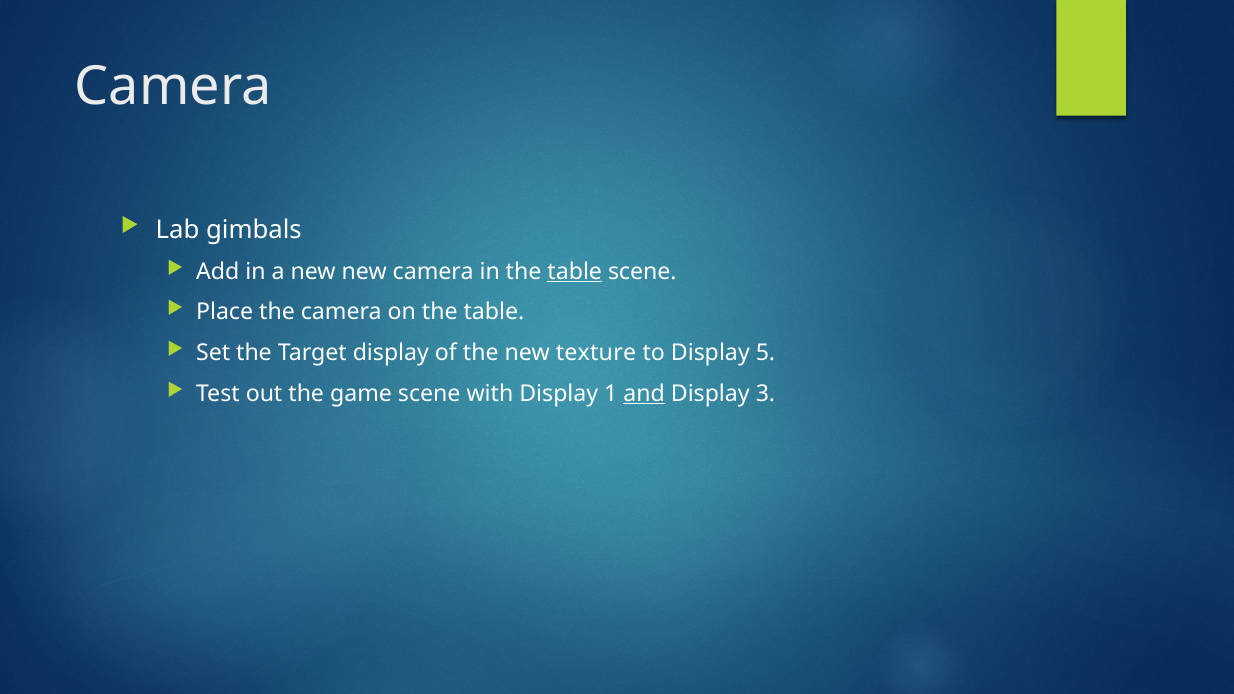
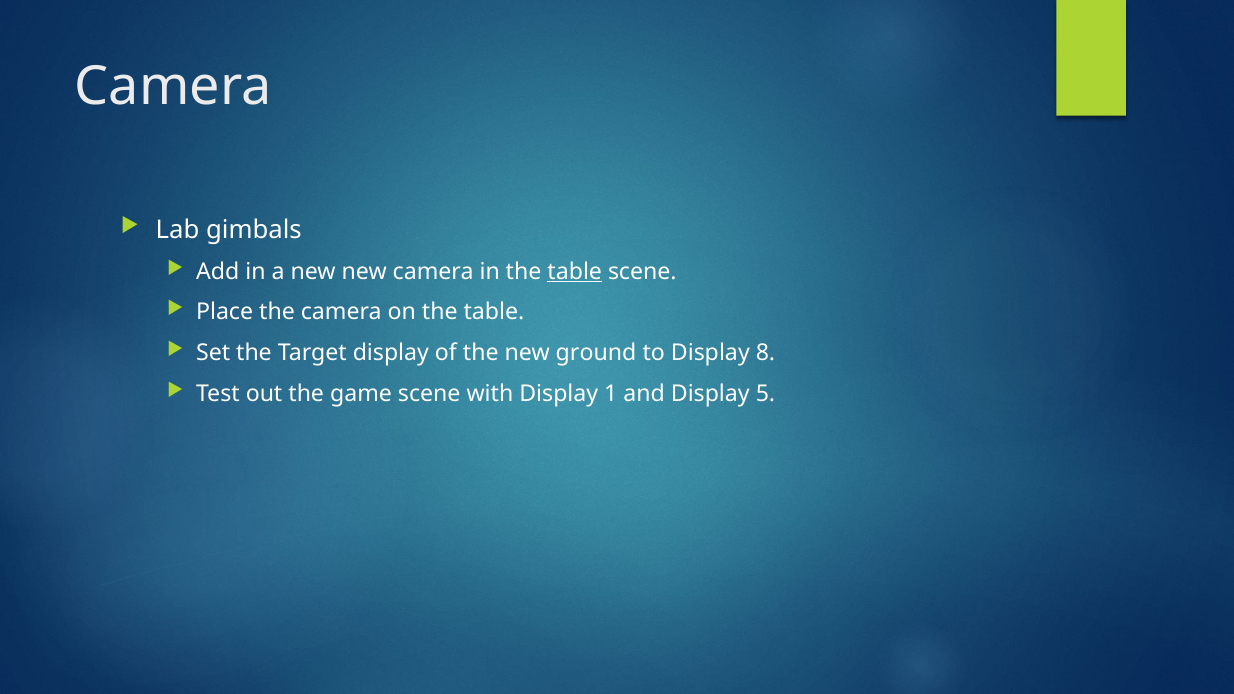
texture: texture -> ground (596, 353)
5: 5 -> 8 (765, 353)
and underline: present -> none (644, 394)
3: 3 -> 5 (765, 394)
